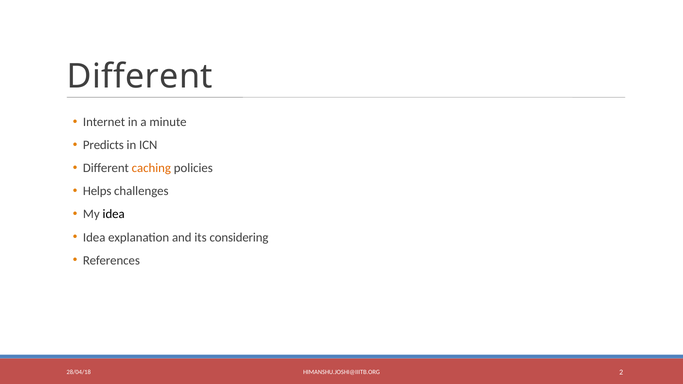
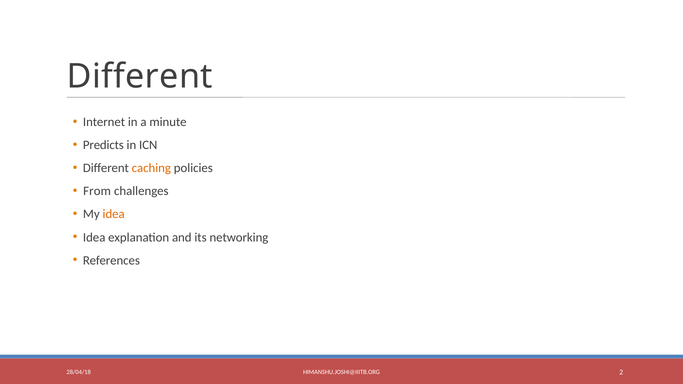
Helps: Helps -> From (97, 191)
idea colour: black -> orange (114, 214)
considering: considering -> networking (239, 237)
